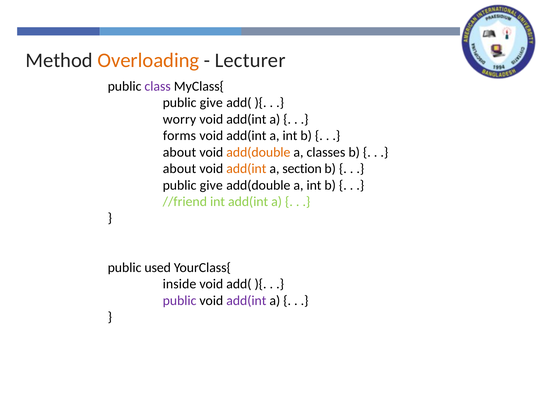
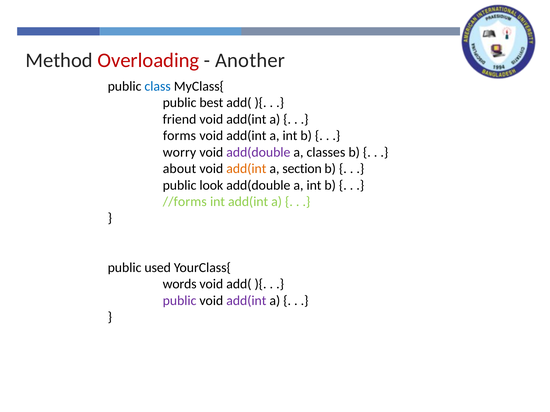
Overloading colour: orange -> red (148, 61)
Lecturer: Lecturer -> Another (250, 61)
class colour: purple -> blue (158, 86)
give: give -> best (211, 103)
worry: worry -> friend (180, 119)
about: about -> worry (179, 152)
add(double colour: orange -> purple (258, 152)
give: give -> look (211, 185)
//friend: //friend -> //forms (185, 202)
inside: inside -> words (180, 284)
